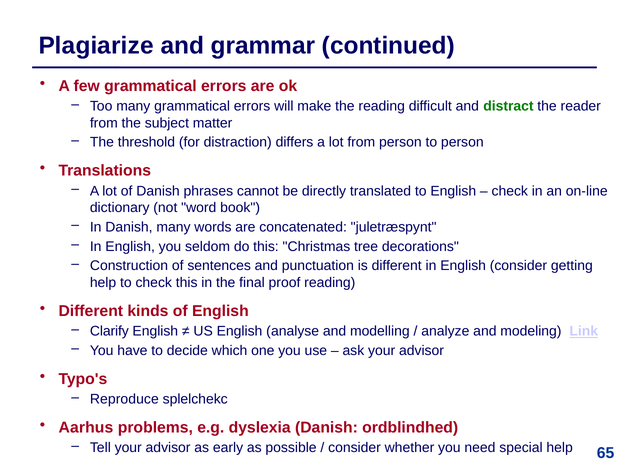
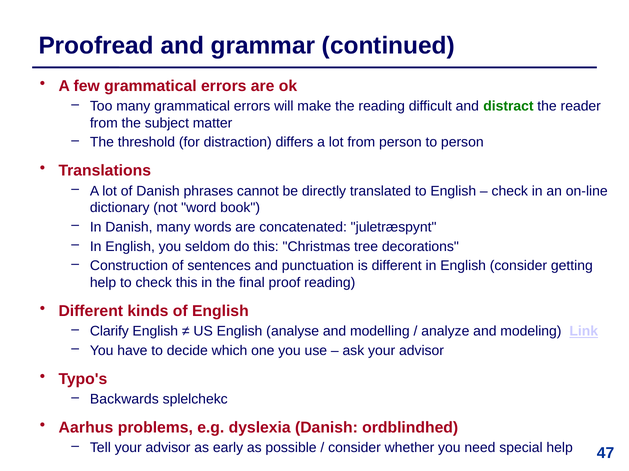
Plagiarize: Plagiarize -> Proofread (96, 46)
Reproduce: Reproduce -> Backwards (124, 400)
65: 65 -> 47 (606, 454)
